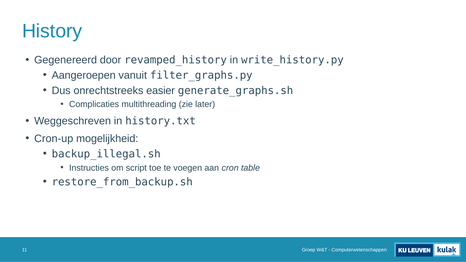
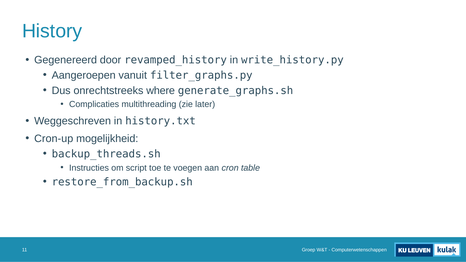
easier: easier -> where (161, 91)
backup_illegal.sh: backup_illegal.sh -> backup_threads.sh (106, 154)
